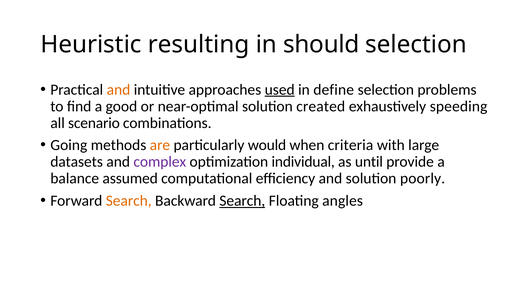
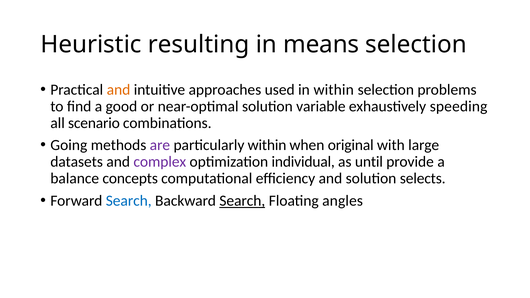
should: should -> means (321, 45)
used underline: present -> none (280, 90)
in define: define -> within (334, 90)
created: created -> variable (321, 106)
are colour: orange -> purple (160, 145)
particularly would: would -> within (267, 145)
criteria: criteria -> original (351, 145)
assumed: assumed -> concepts (130, 179)
poorly: poorly -> selects (423, 179)
Search colour: orange -> blue (129, 201)
